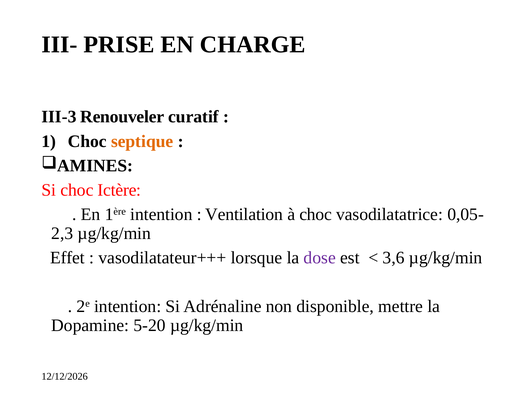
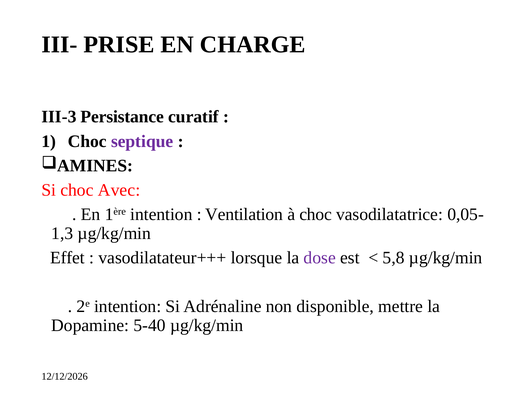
Renouveler: Renouveler -> Persistance (122, 117)
septique colour: orange -> purple (142, 141)
Ictère: Ictère -> Avec (119, 190)
2,3: 2,3 -> 1,3 (62, 234)
3,6: 3,6 -> 5,8 (394, 258)
5-20: 5-20 -> 5-40 (150, 326)
